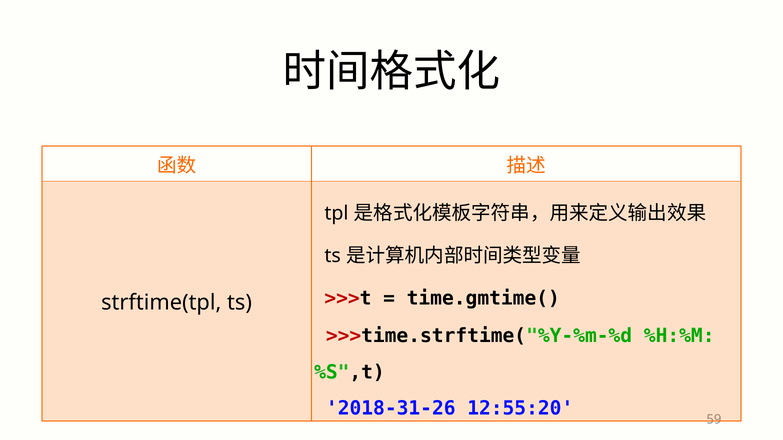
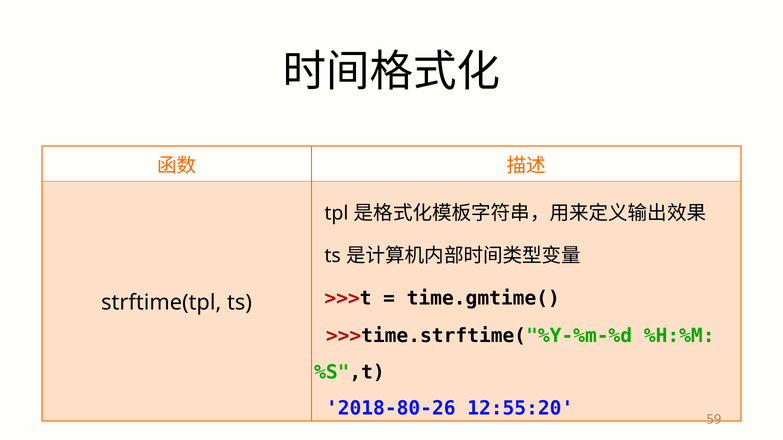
2018-31-26: 2018-31-26 -> 2018-80-26 (391, 409)
